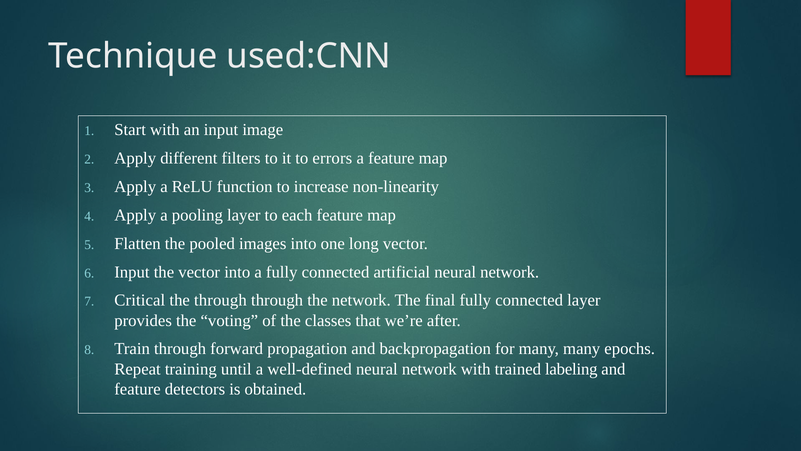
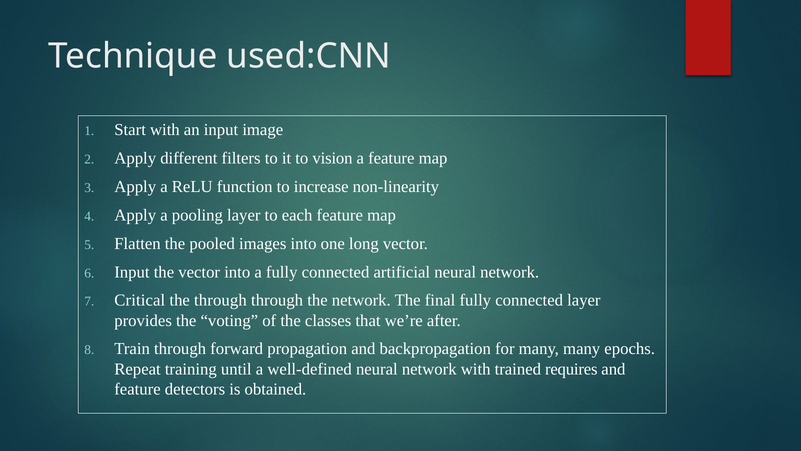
errors: errors -> vision (333, 158)
labeling: labeling -> requires (571, 369)
